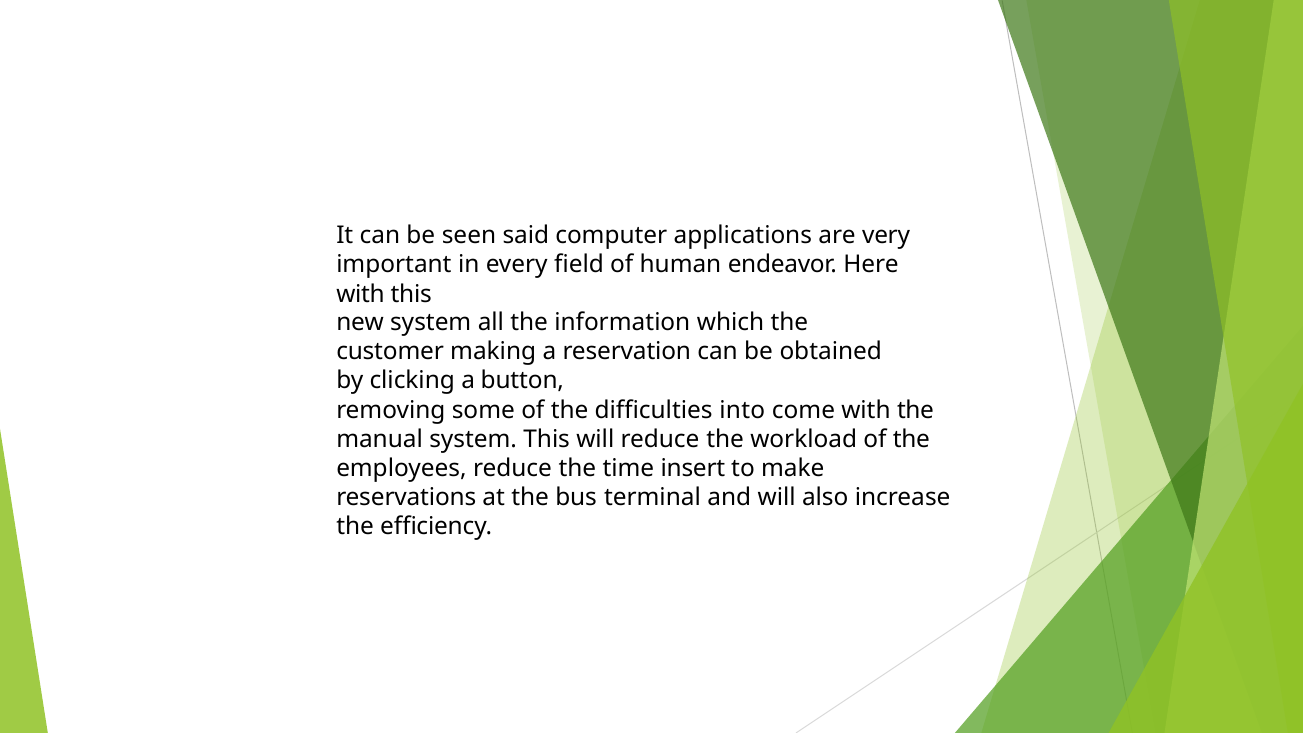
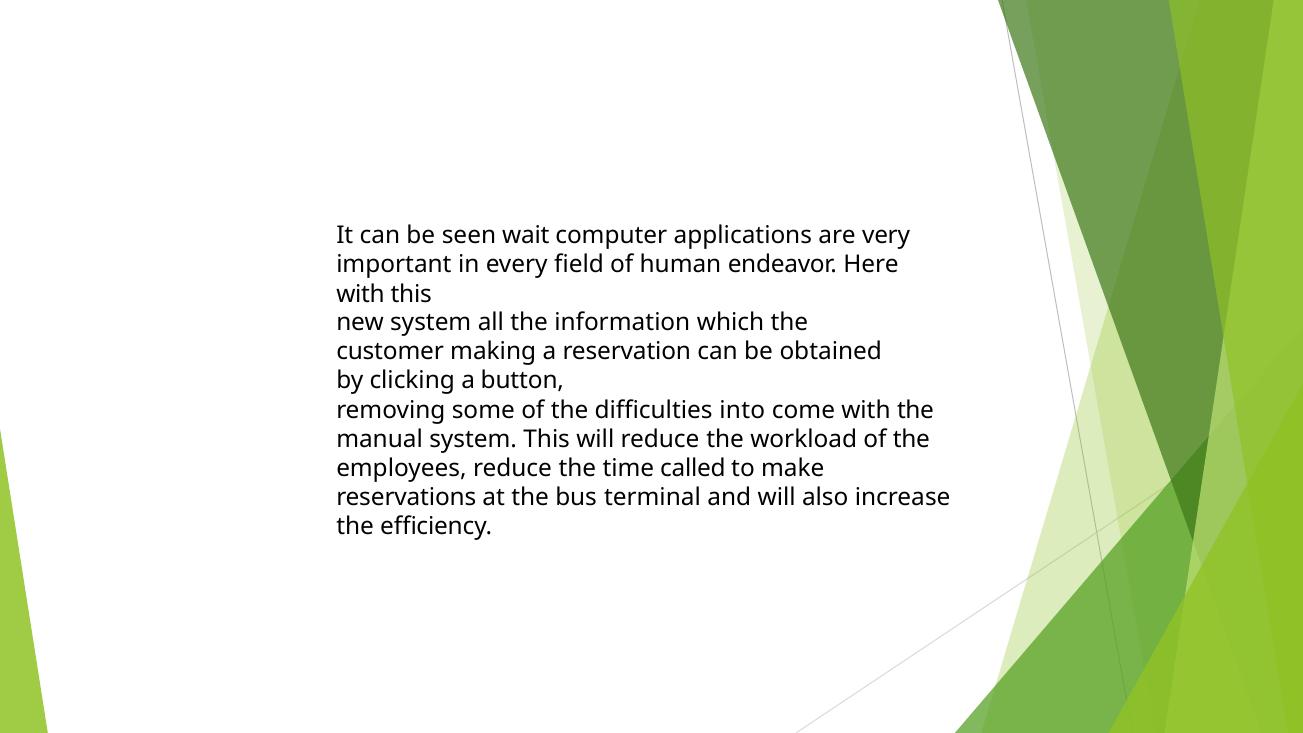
said: said -> wait (526, 235)
insert: insert -> called (693, 468)
